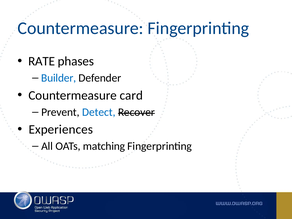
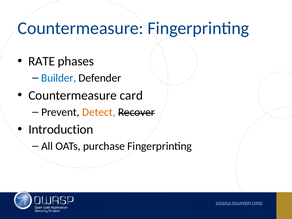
Detect colour: blue -> orange (99, 112)
Experiences: Experiences -> Introduction (61, 129)
matching: matching -> purchase (104, 146)
